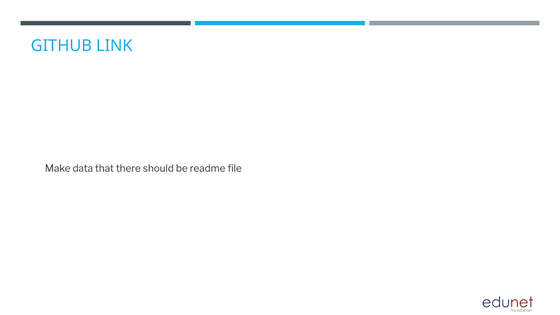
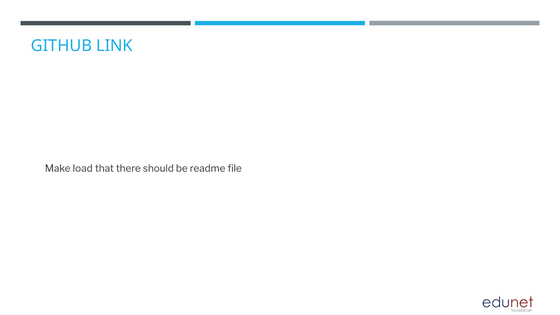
data: data -> load (83, 168)
